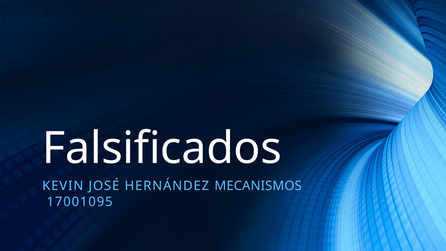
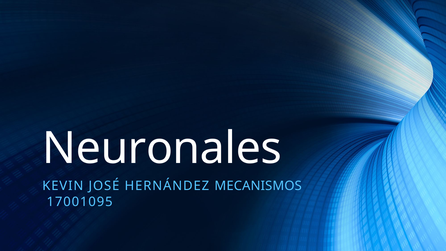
Falsificados: Falsificados -> Neuronales (162, 148)
